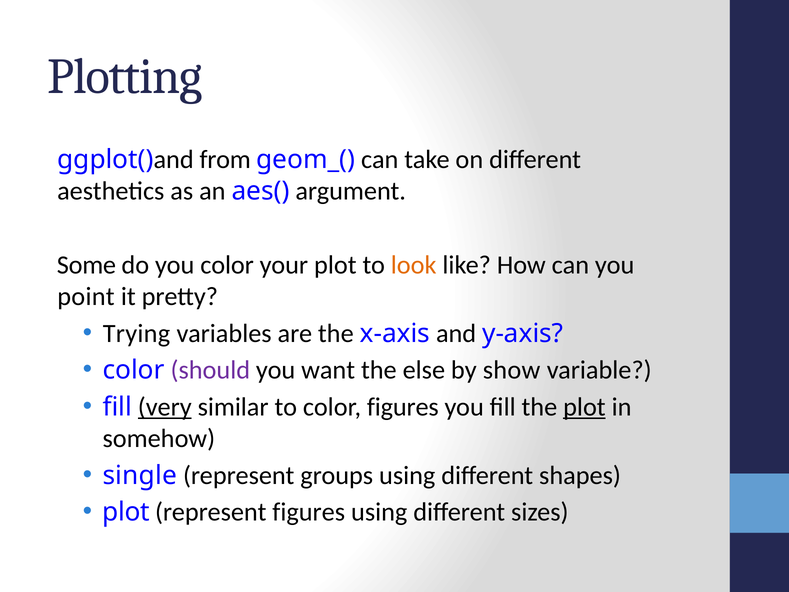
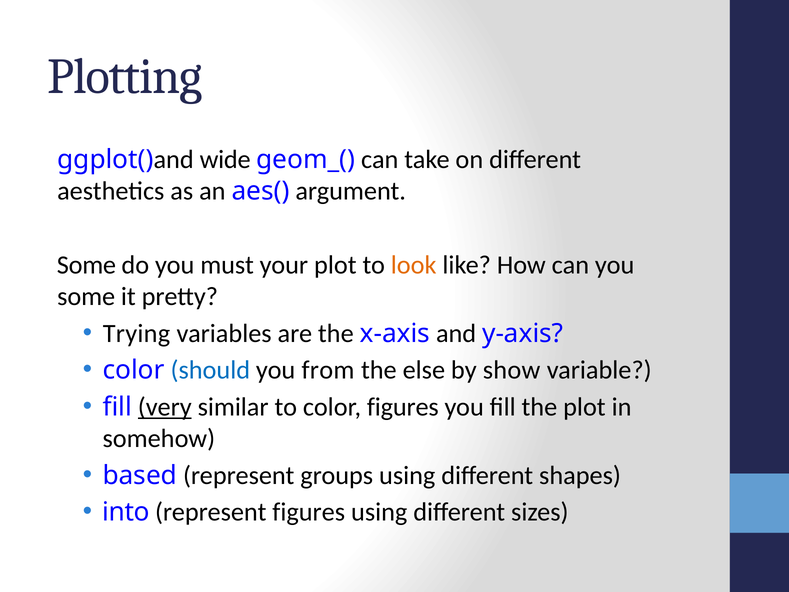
from: from -> wide (225, 160)
you color: color -> must (227, 265)
point: point -> some (86, 296)
should colour: purple -> blue (210, 370)
want: want -> from (328, 370)
plot underline: present -> none (584, 407)
single: single -> based (140, 475)
plot: plot -> into (126, 512)
